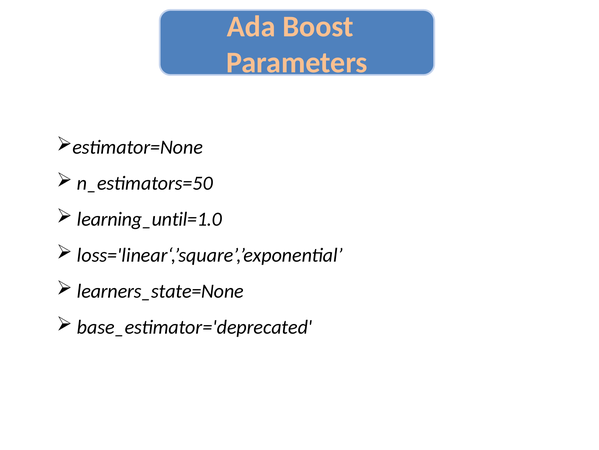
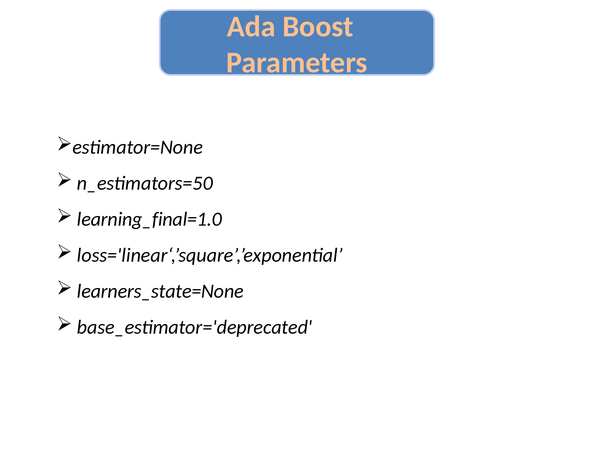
learning_until=1.0: learning_until=1.0 -> learning_final=1.0 (149, 219)
